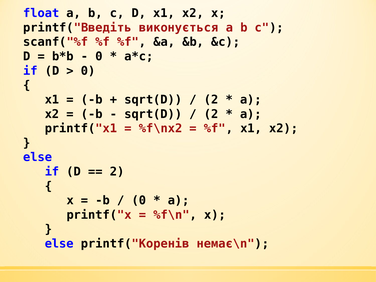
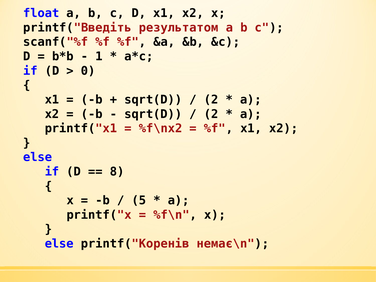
виконується: виконується -> результатом (179, 28)
0: 0 -> 1 (99, 56)
2: 2 -> 8 (117, 172)
0: 0 -> 5 (139, 200)
